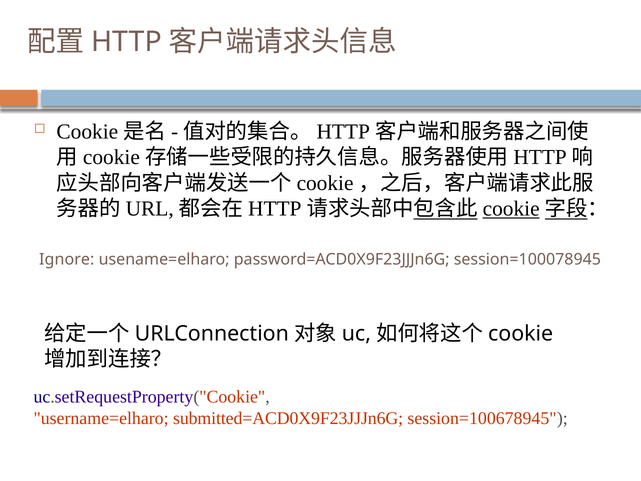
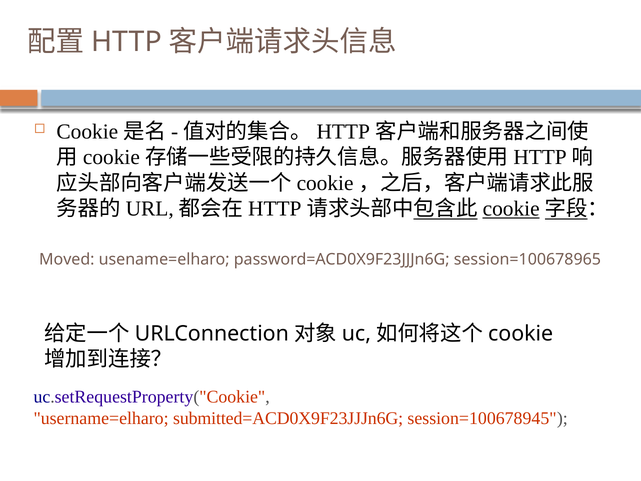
Ignore: Ignore -> Moved (67, 259)
session=100078945: session=100078945 -> session=100678965 (527, 259)
